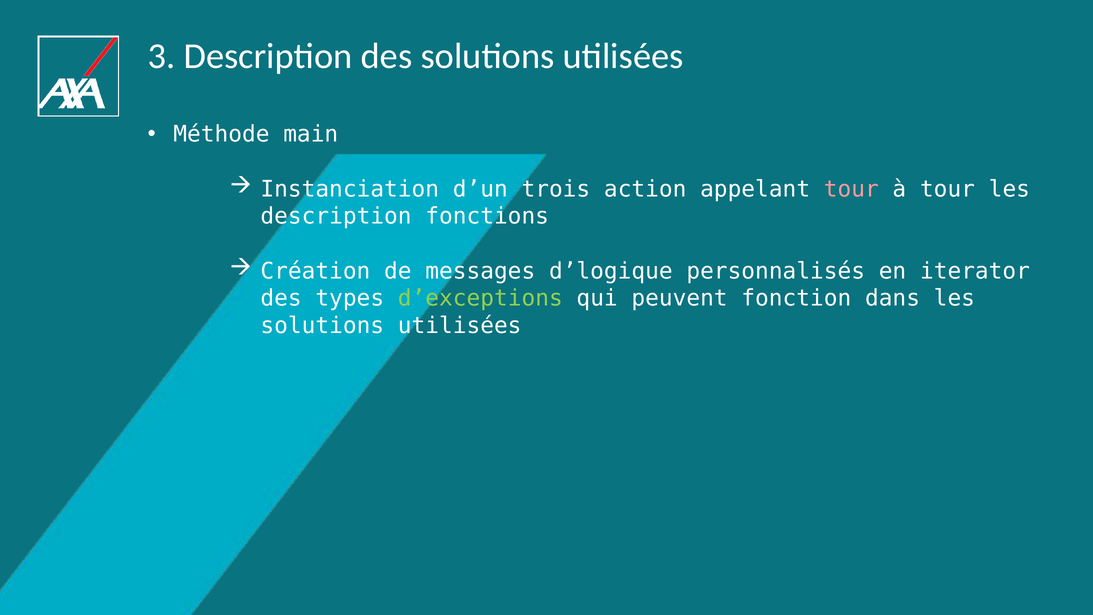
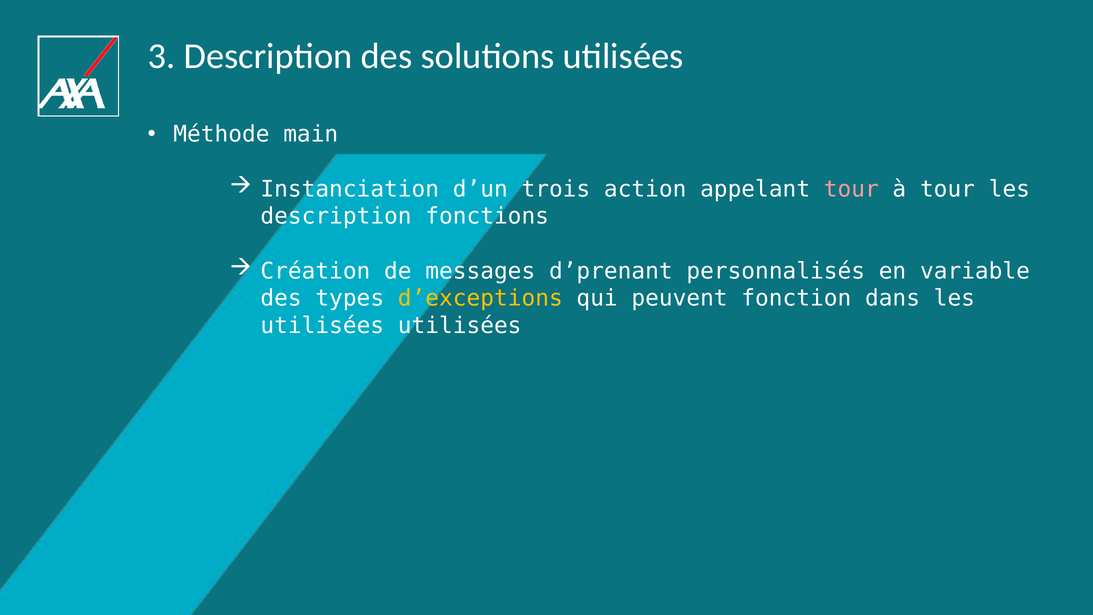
d’logique: d’logique -> d’prenant (611, 271)
iterator: iterator -> variable (975, 271)
d’exceptions colour: light green -> yellow (480, 298)
solutions: solutions -> utilisées (322, 326)
